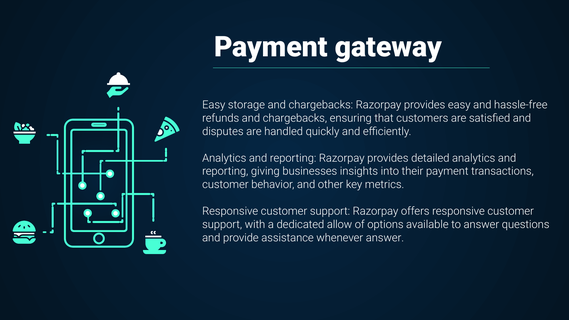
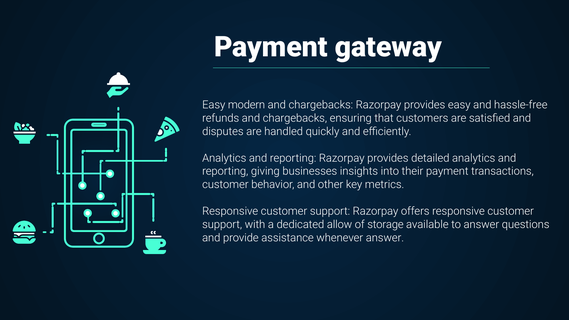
storage: storage -> modern (247, 105)
options: options -> storage (385, 224)
